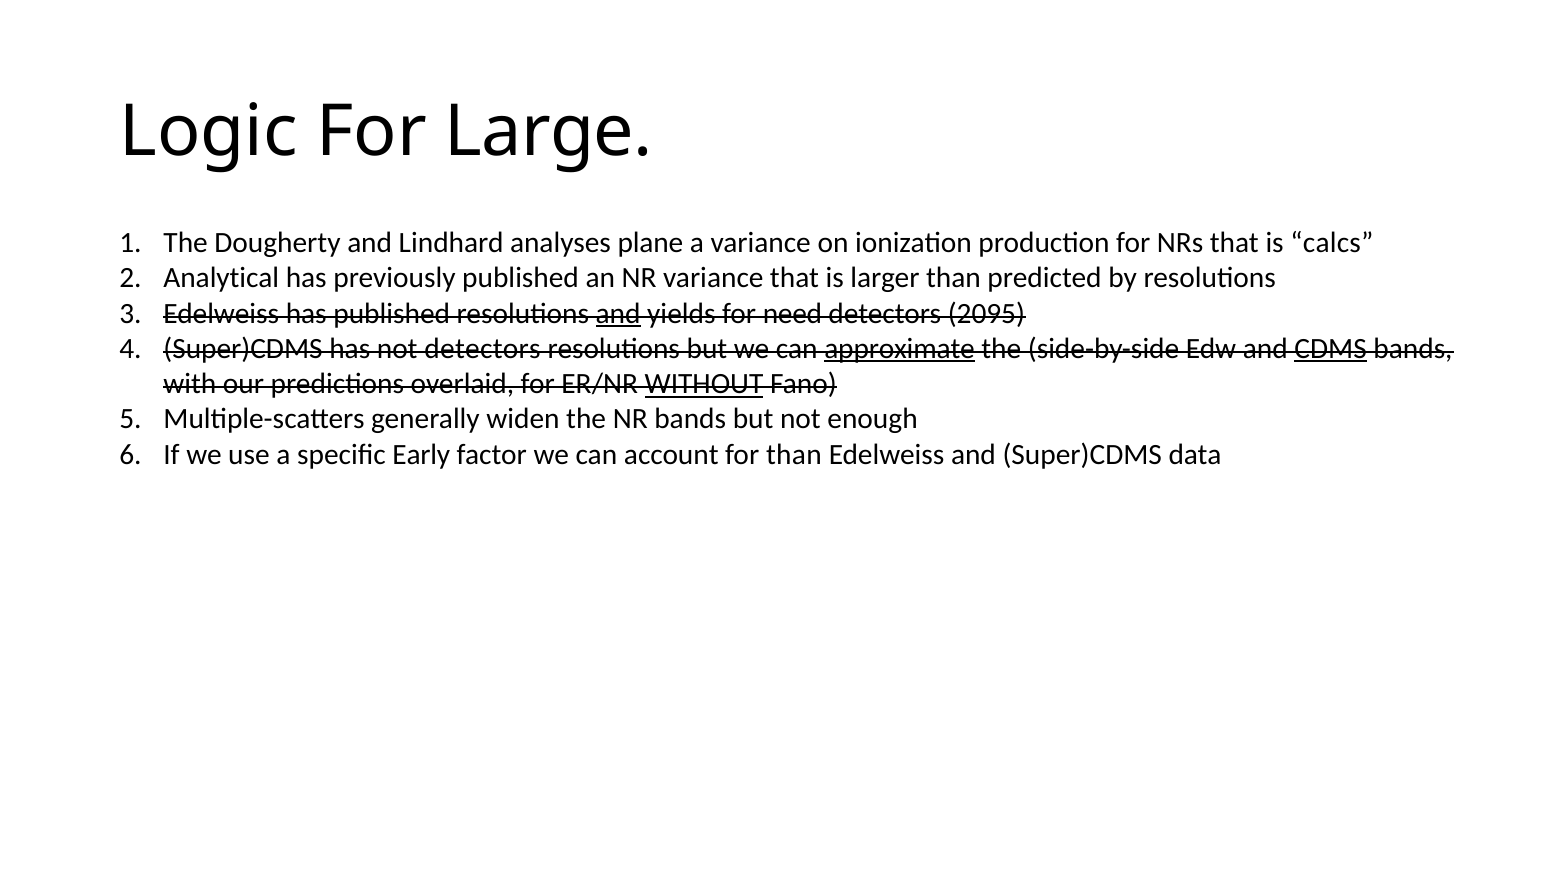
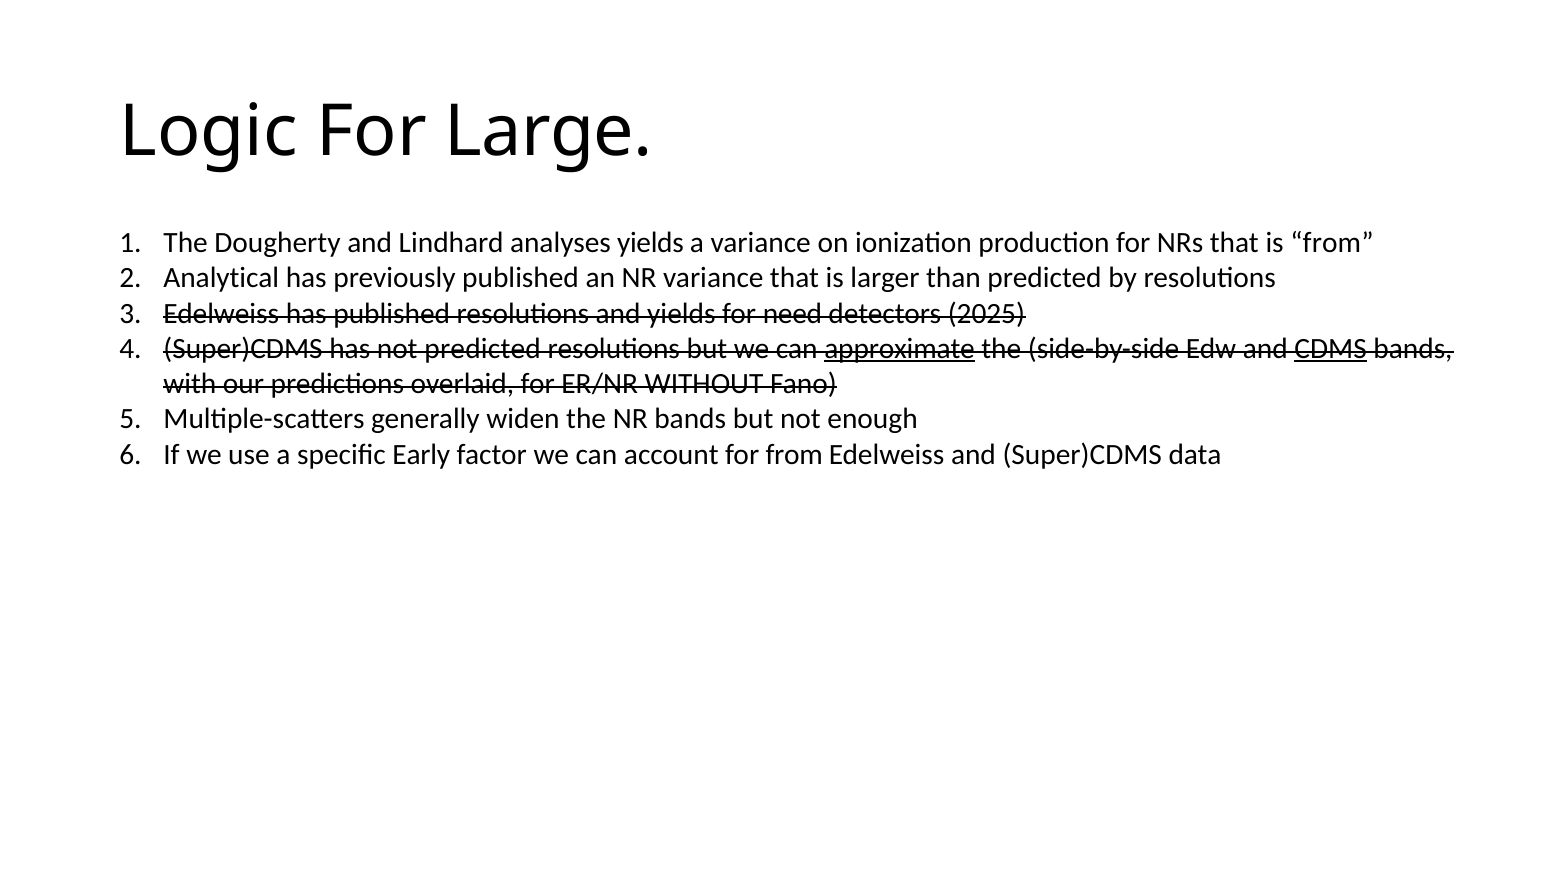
analyses plane: plane -> yields (650, 243)
is calcs: calcs -> from (1332, 243)
and underline: present -> none (618, 313)
2095: 2095 -> 2025 (986, 313)
not detectors: detectors -> predicted (483, 349)
WITHOUT underline: present -> none (704, 384)
for than: than -> from (794, 455)
